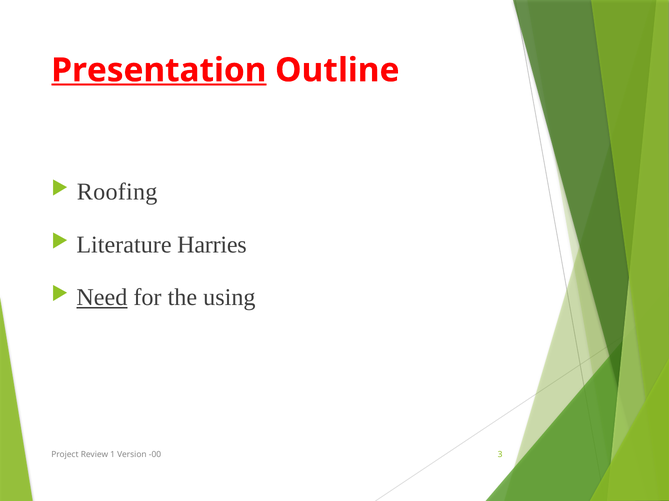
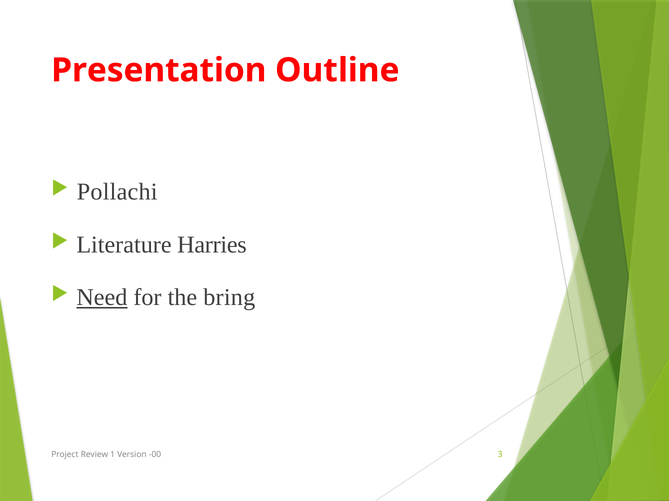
Presentation underline: present -> none (159, 70)
Roofing: Roofing -> Pollachi (117, 192)
using: using -> bring (229, 298)
